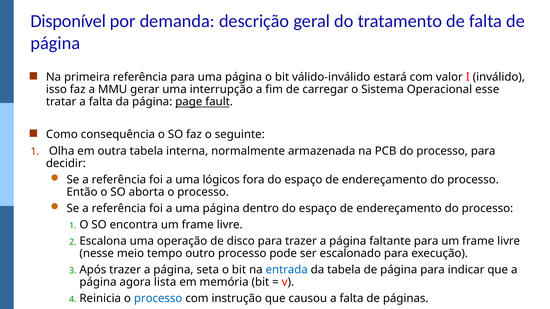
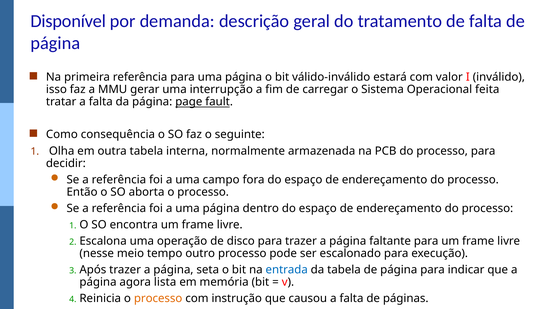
esse: esse -> feita (487, 90)
lógicos: lógicos -> campo (221, 180)
processo colour: blue -> orange (158, 299)
